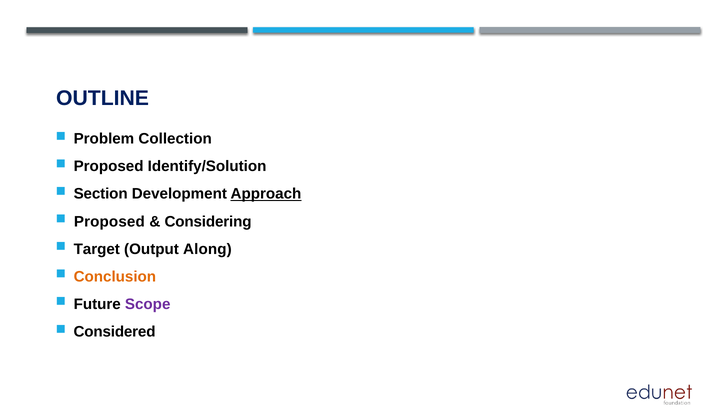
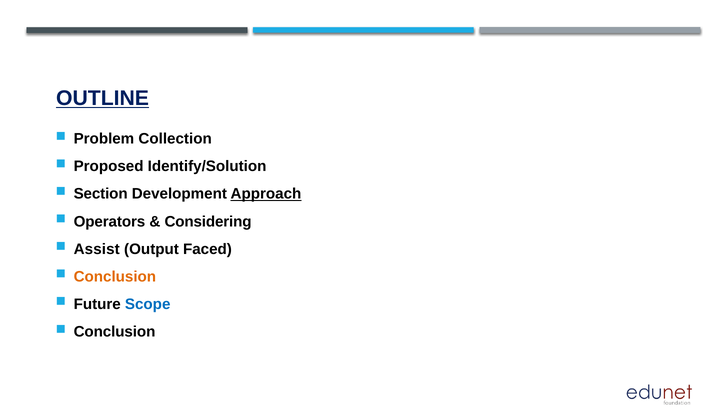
OUTLINE underline: none -> present (103, 98)
Proposed: Proposed -> Operators (109, 221)
Target: Target -> Assist (97, 249)
Along: Along -> Faced (207, 249)
Scope colour: purple -> blue (148, 304)
Considered: Considered -> Conclusion (115, 332)
